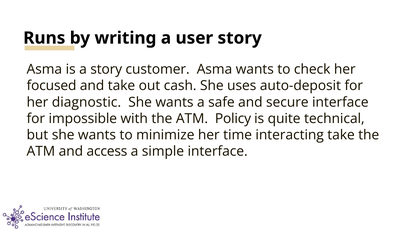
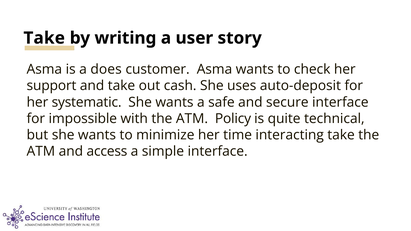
Runs: Runs -> Take (44, 38)
a story: story -> does (106, 69)
focused: focused -> support (52, 86)
diagnostic: diagnostic -> systematic (87, 102)
